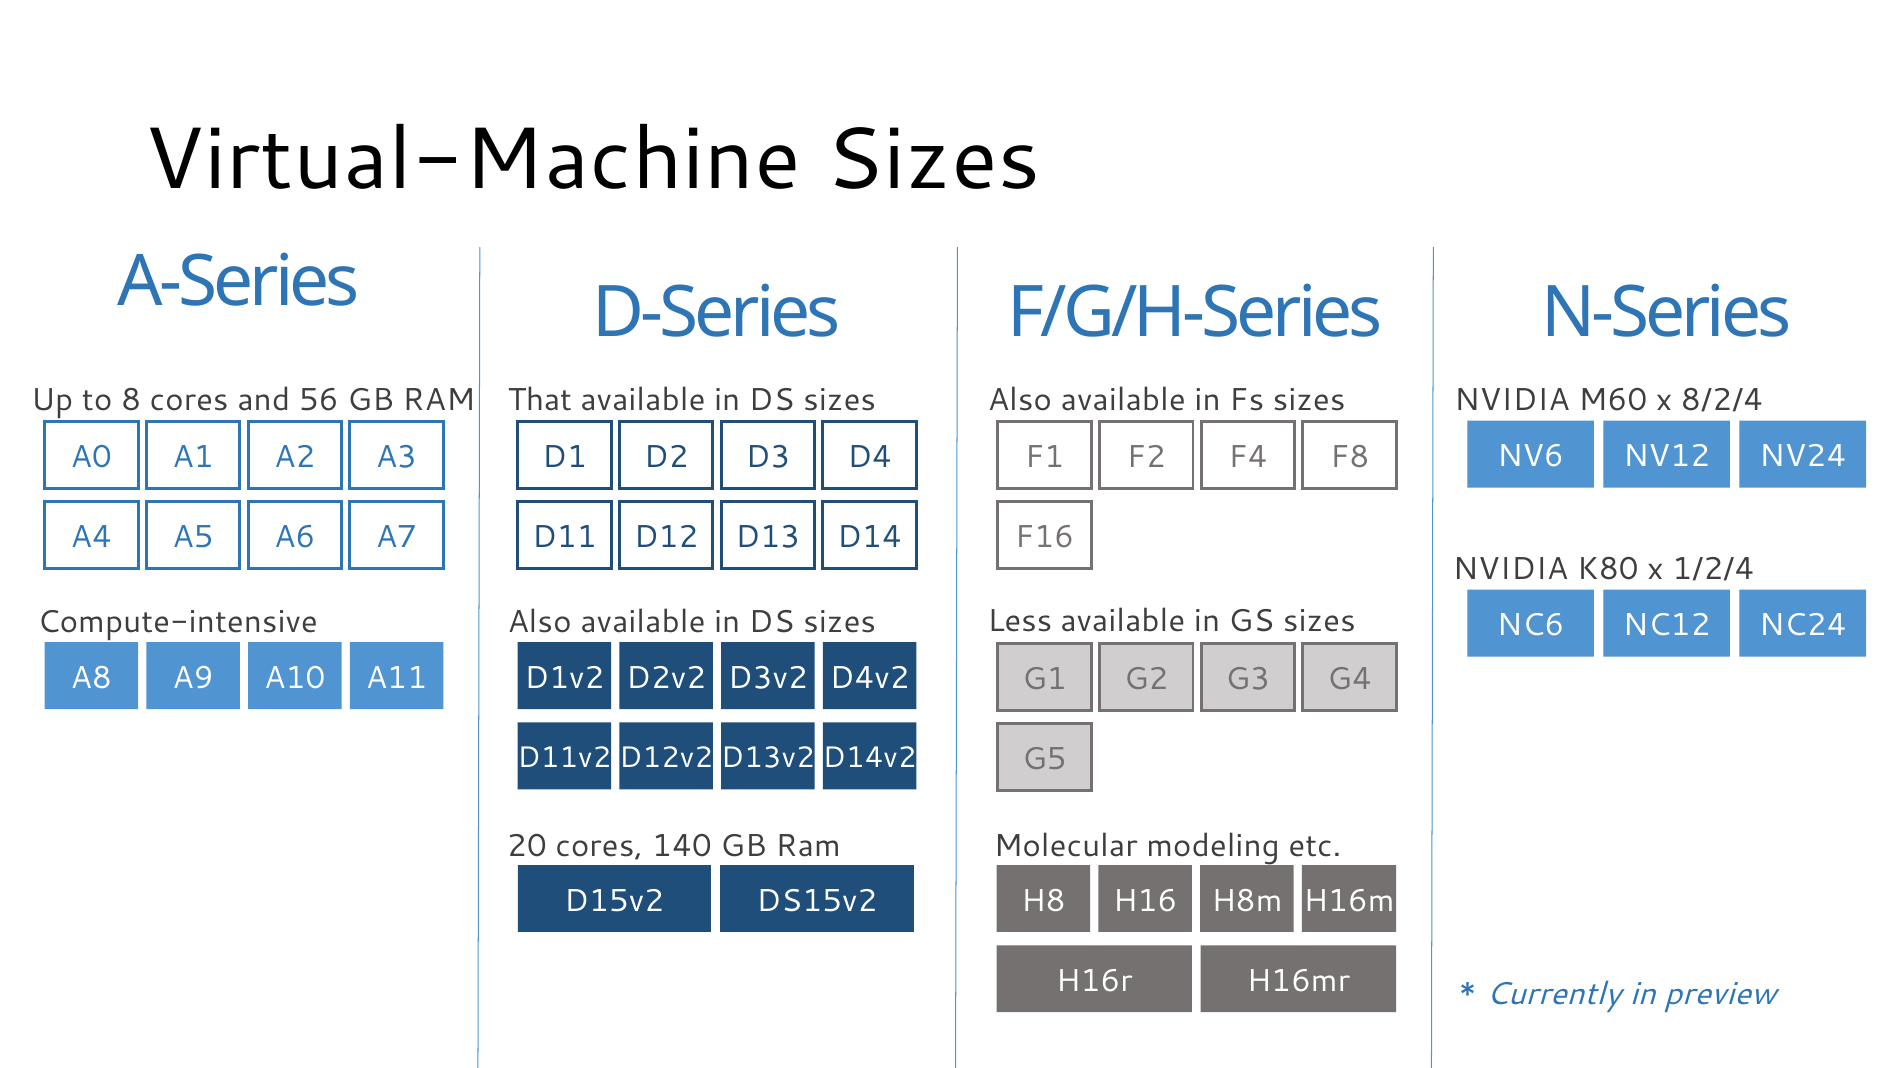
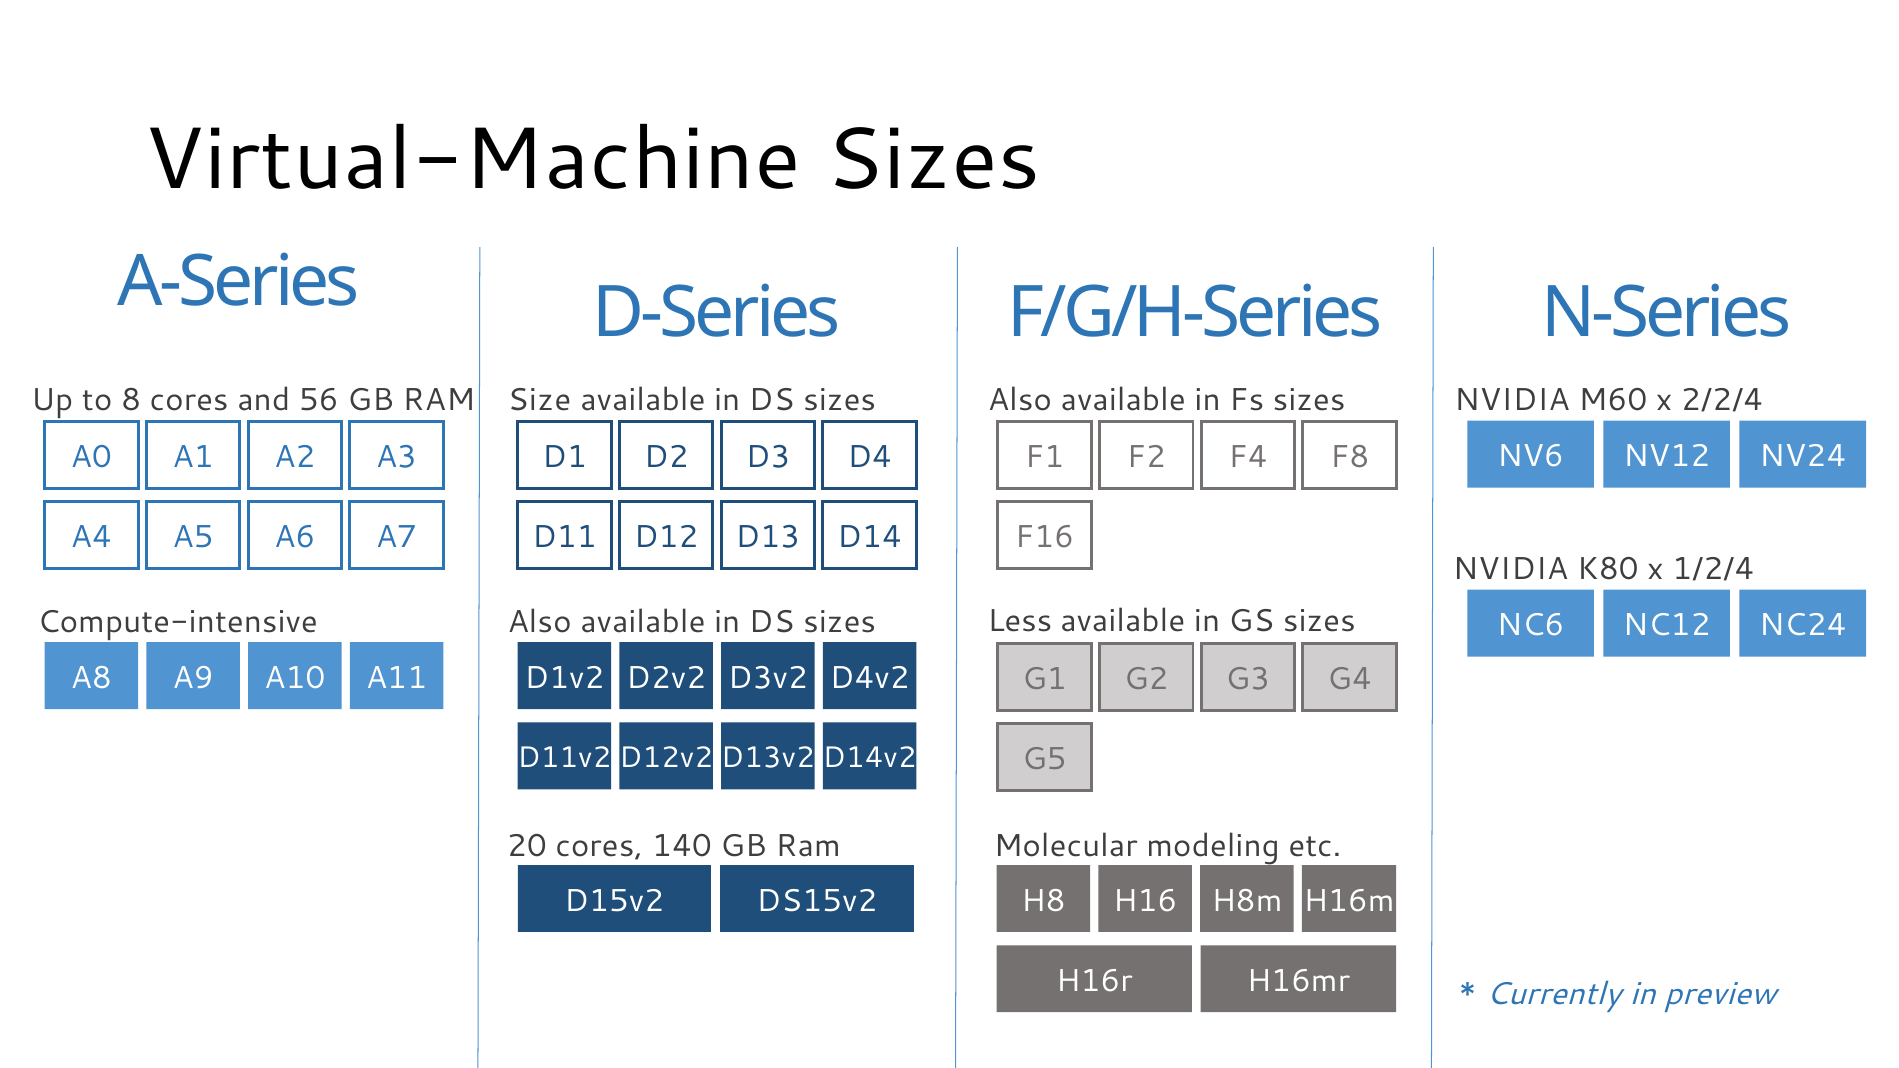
That: That -> Size (540, 400)
8/2/4: 8/2/4 -> 2/2/4 (1722, 400)
